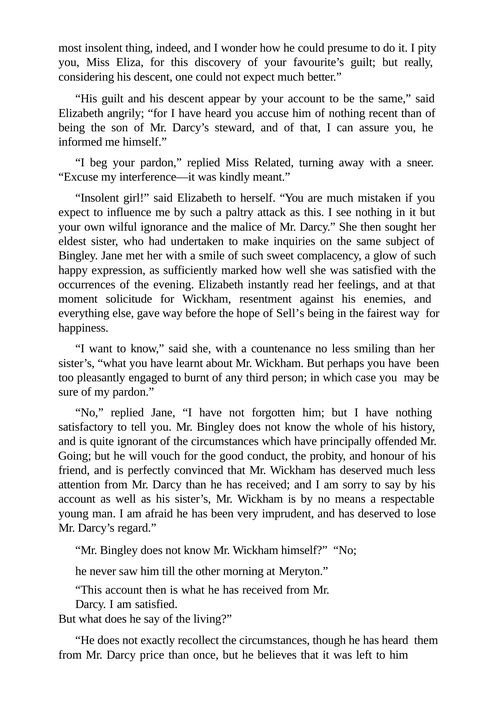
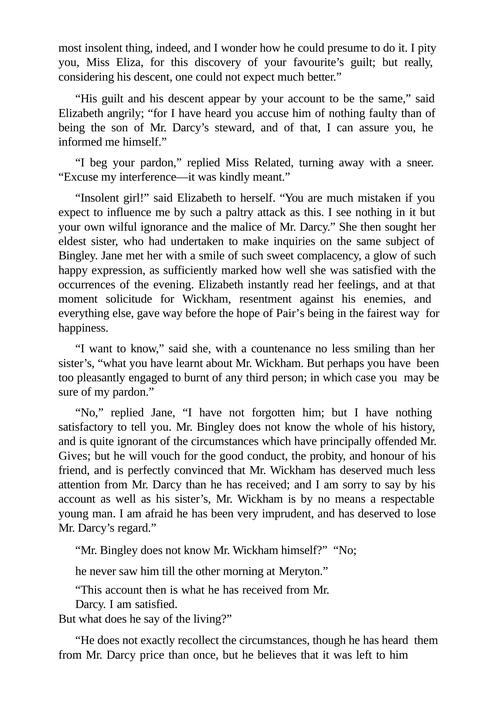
recent: recent -> faulty (383, 113)
Sell’s: Sell’s -> Pair’s (290, 313)
Going: Going -> Gives (75, 456)
